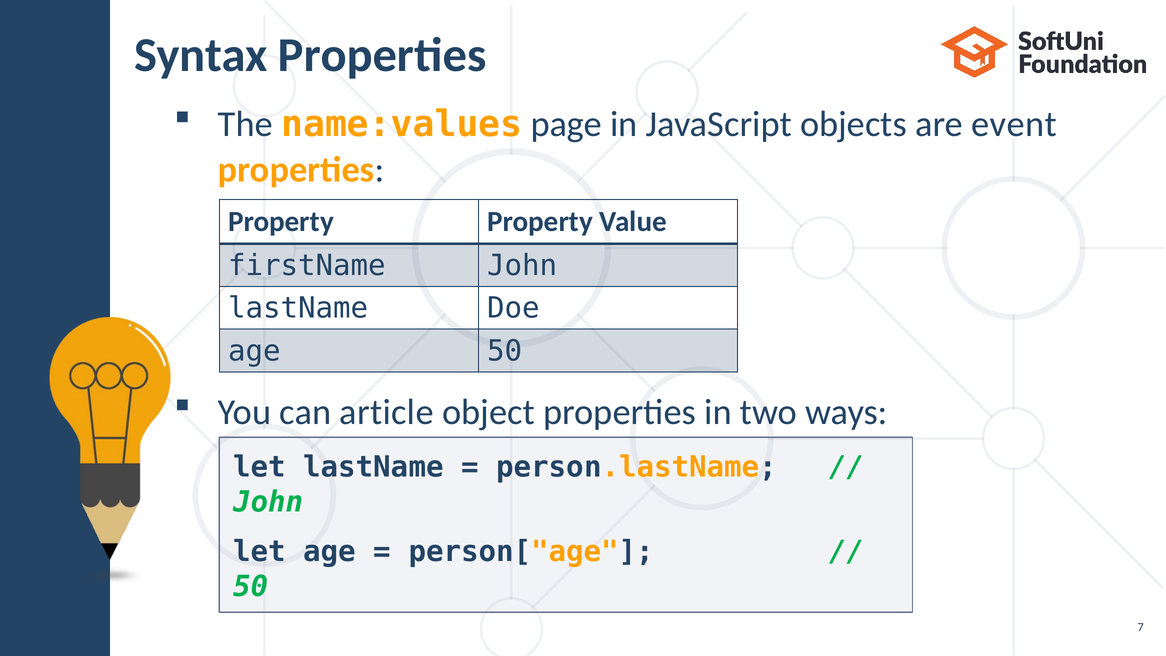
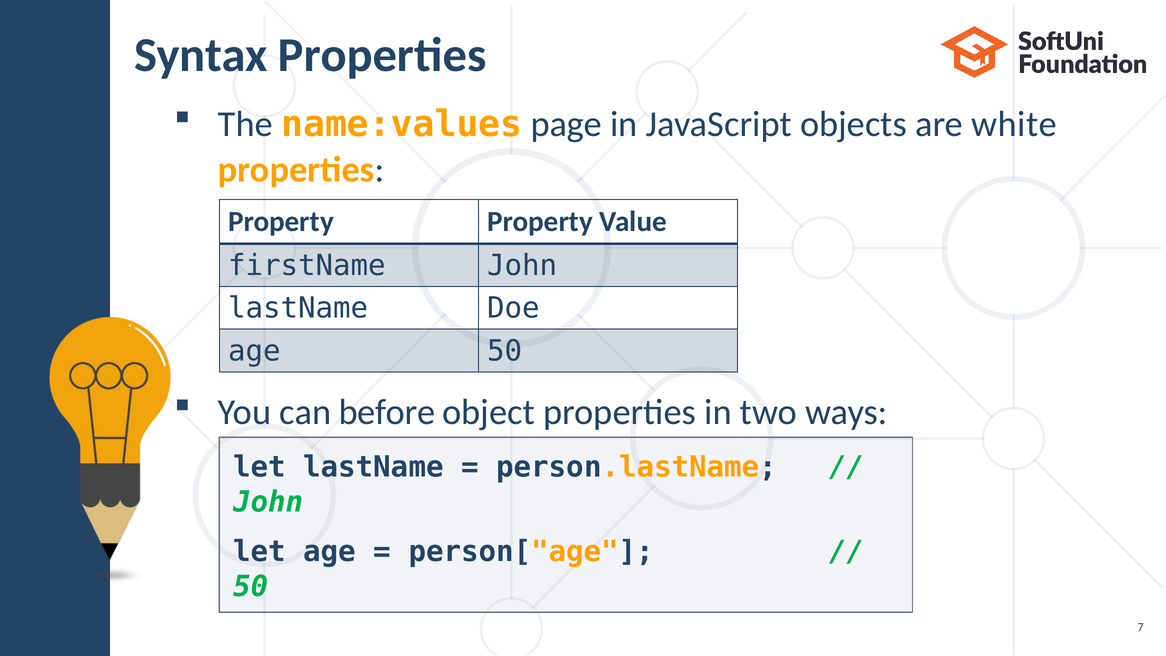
event: event -> white (1014, 124)
article: article -> before (387, 412)
